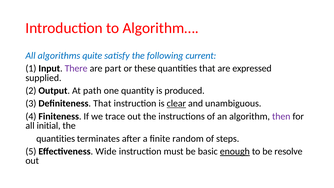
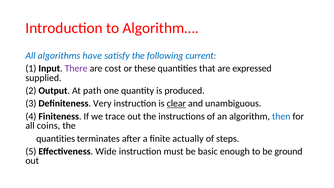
quite: quite -> have (92, 56)
part: part -> cost (113, 68)
Definiteness That: That -> Very (102, 103)
then colour: purple -> blue (281, 116)
initial: initial -> coins (48, 126)
random: random -> actually (188, 138)
enough underline: present -> none (235, 151)
resolve: resolve -> ground (288, 151)
